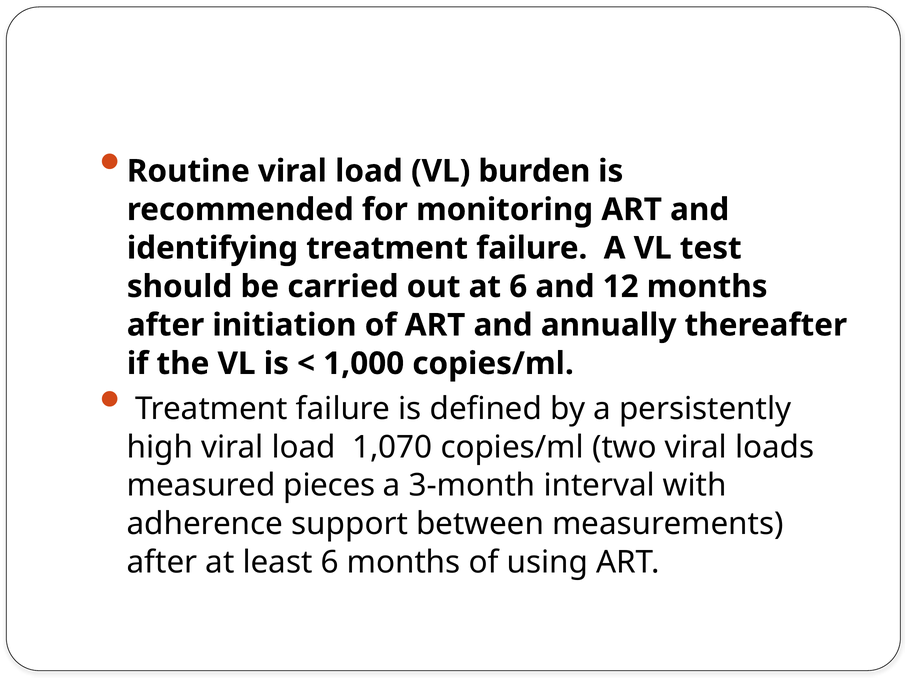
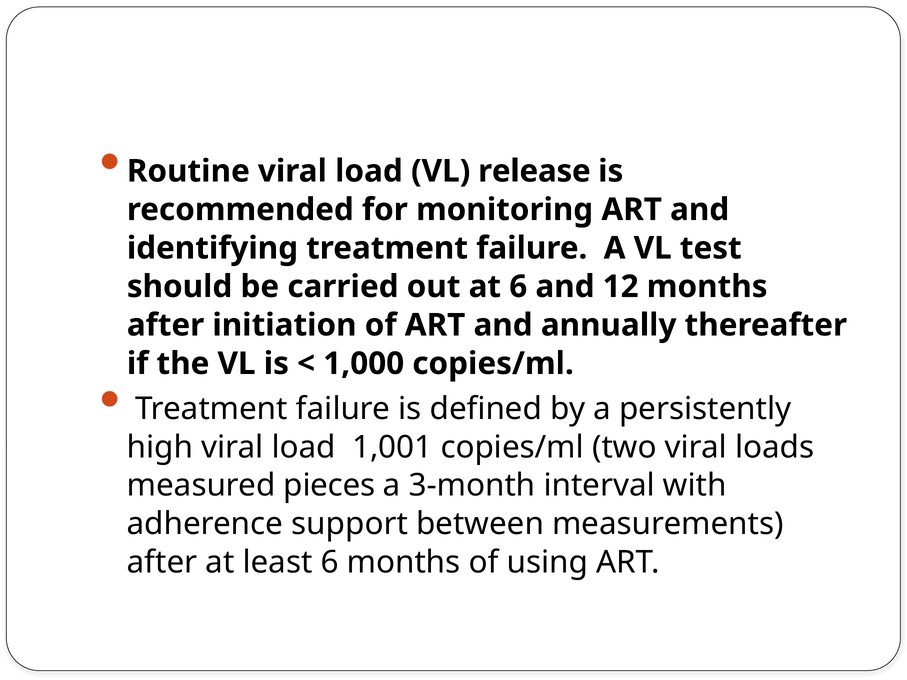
burden: burden -> release (534, 171)
1,070: 1,070 -> 1,001 (392, 447)
